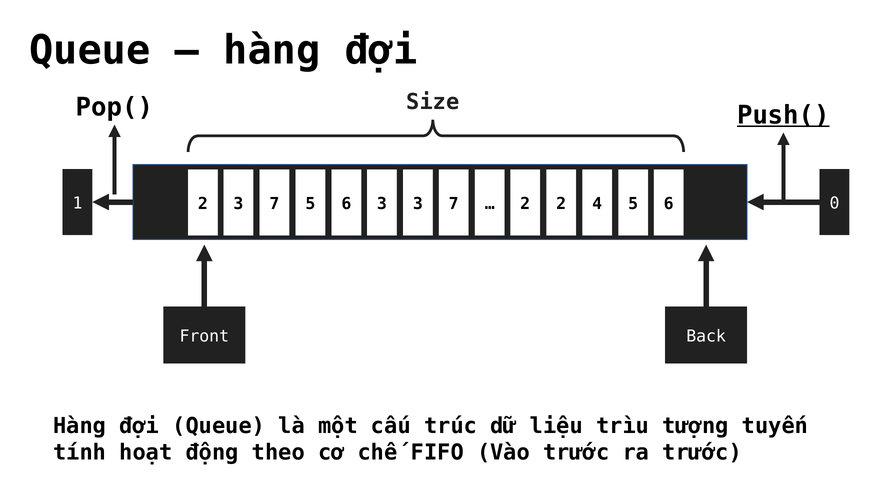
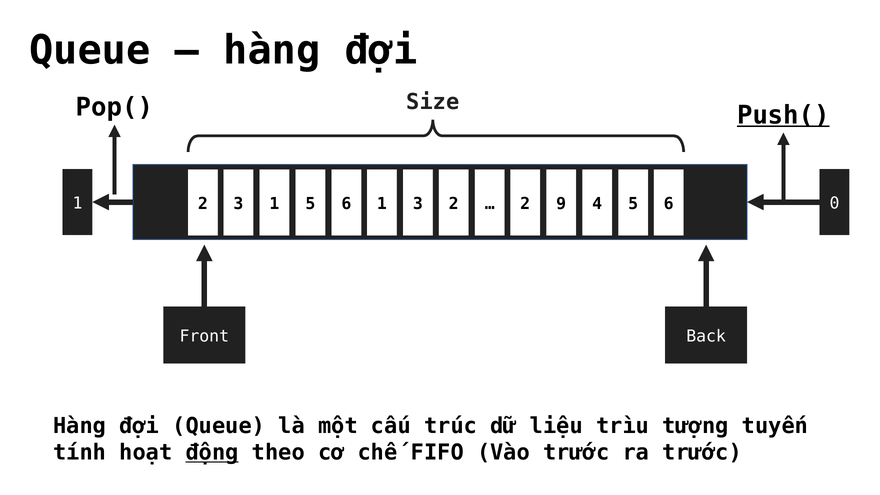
2 3 7: 7 -> 1 (274, 204)
6 3: 3 -> 1 (382, 204)
7: 7 -> 2 (454, 204)
2 2: 2 -> 9 (561, 204)
động underline: none -> present (212, 452)
